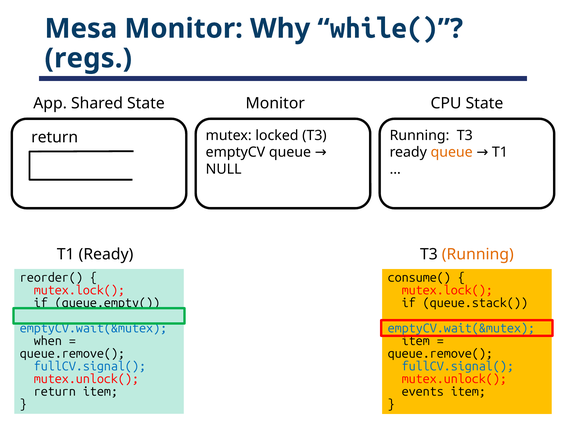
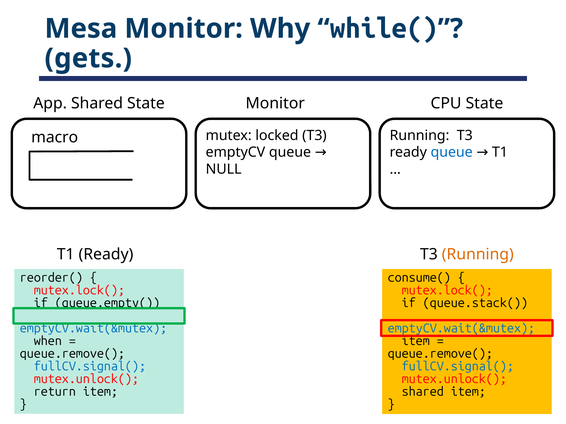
regs: regs -> gets (88, 58)
return: return -> macro (55, 137)
queue colour: orange -> blue (452, 152)
events: events -> shared (423, 392)
